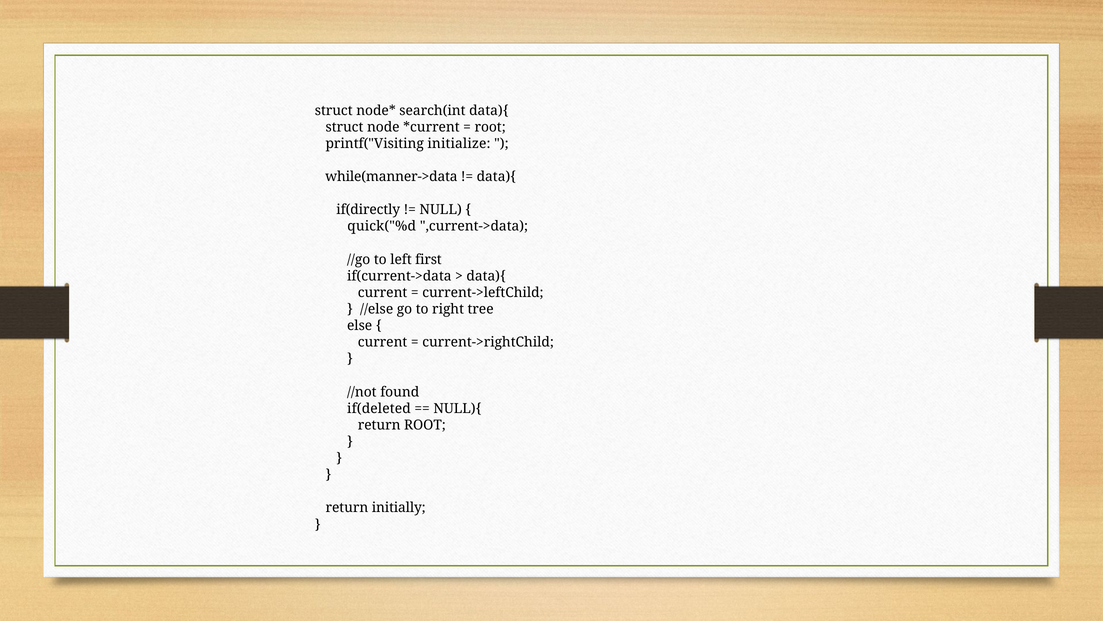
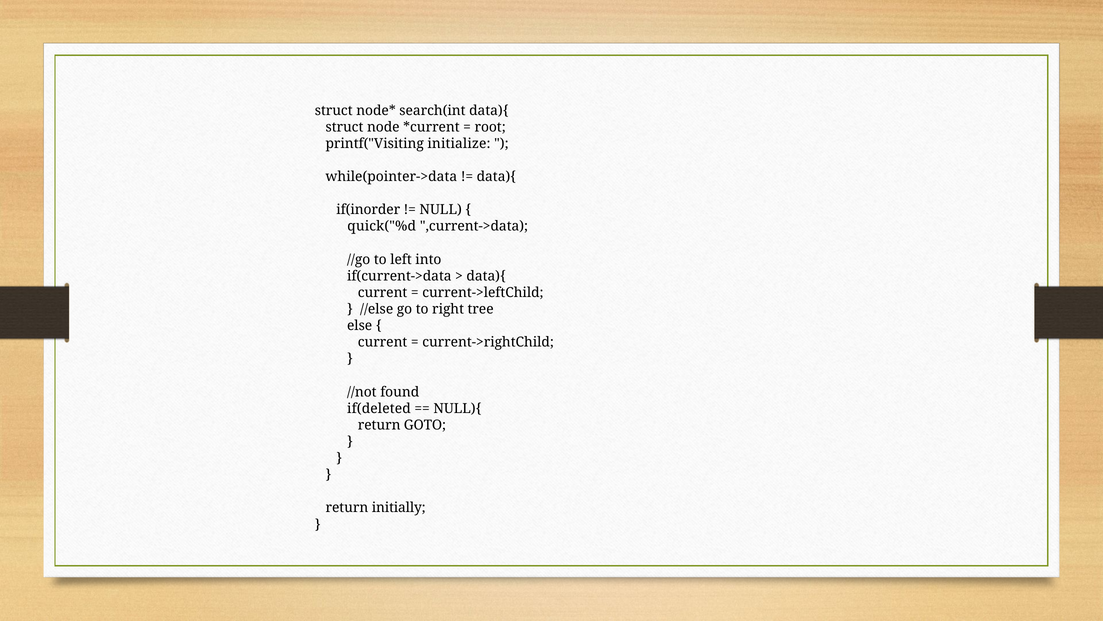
while(manner->data: while(manner->data -> while(pointer->data (391, 177)
if(directly: if(directly -> if(inorder (368, 210)
first: first -> into (428, 259)
return ROOT: ROOT -> GOTO (425, 425)
